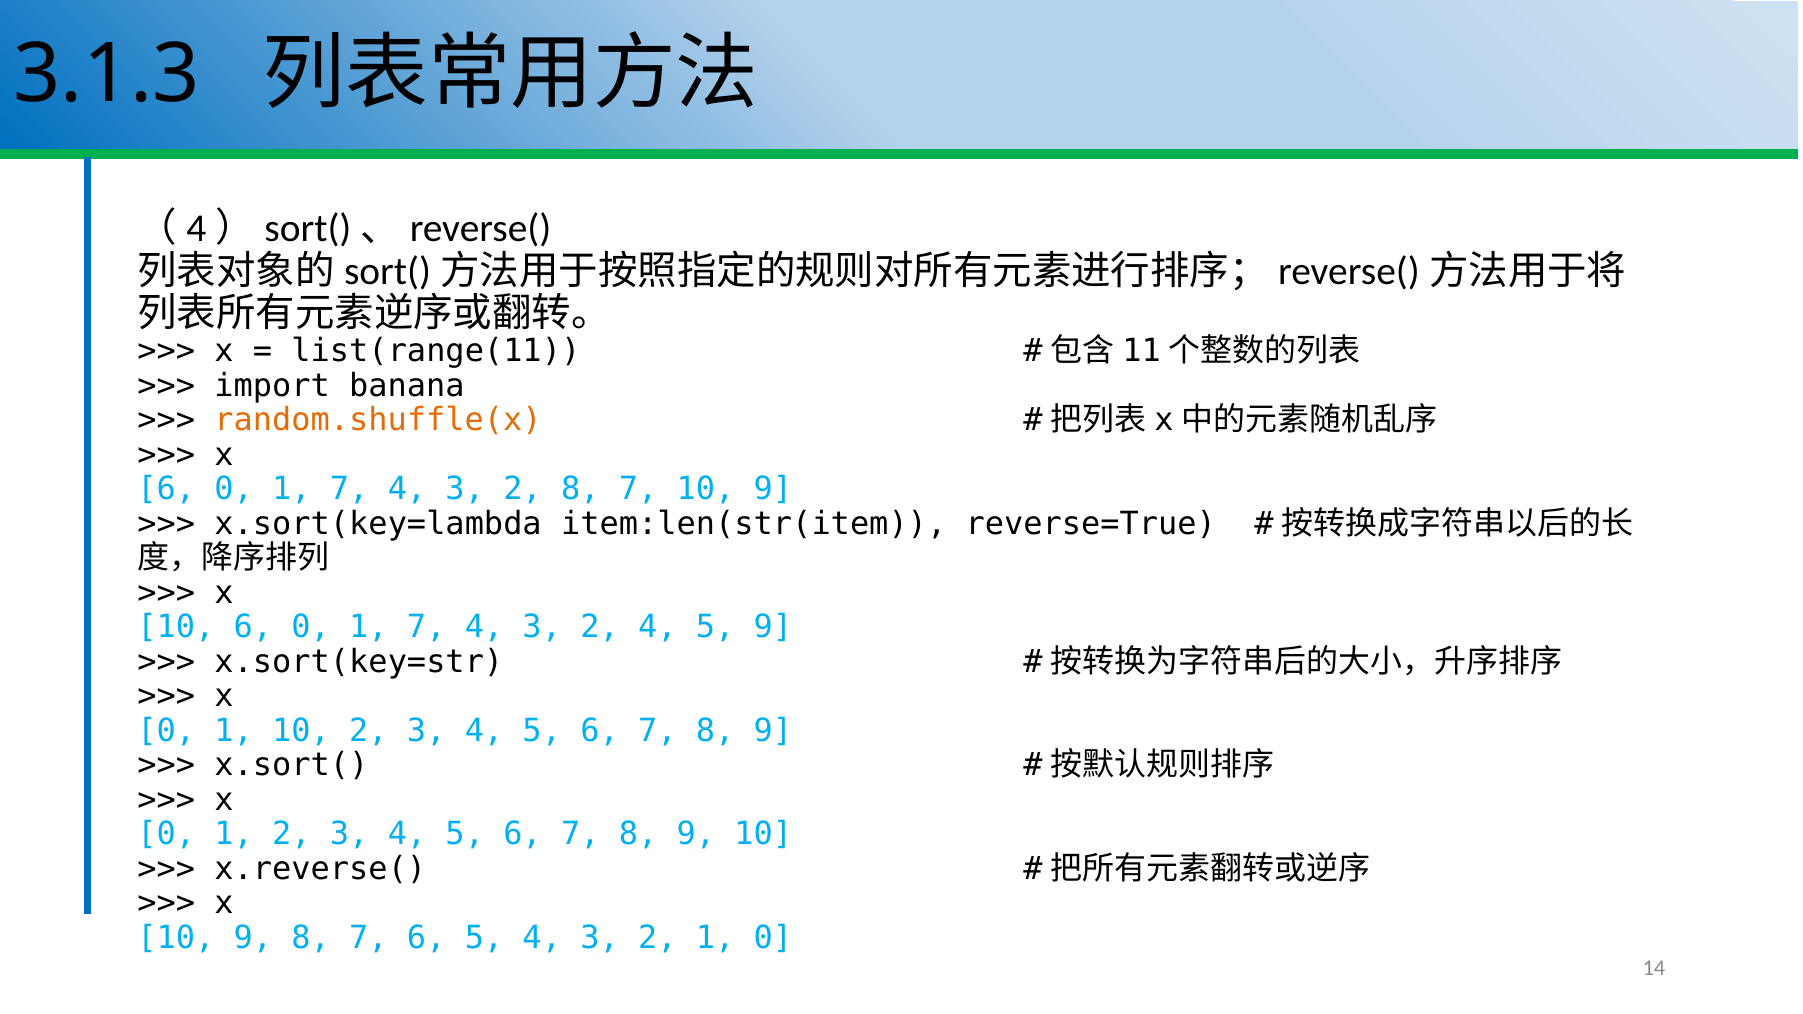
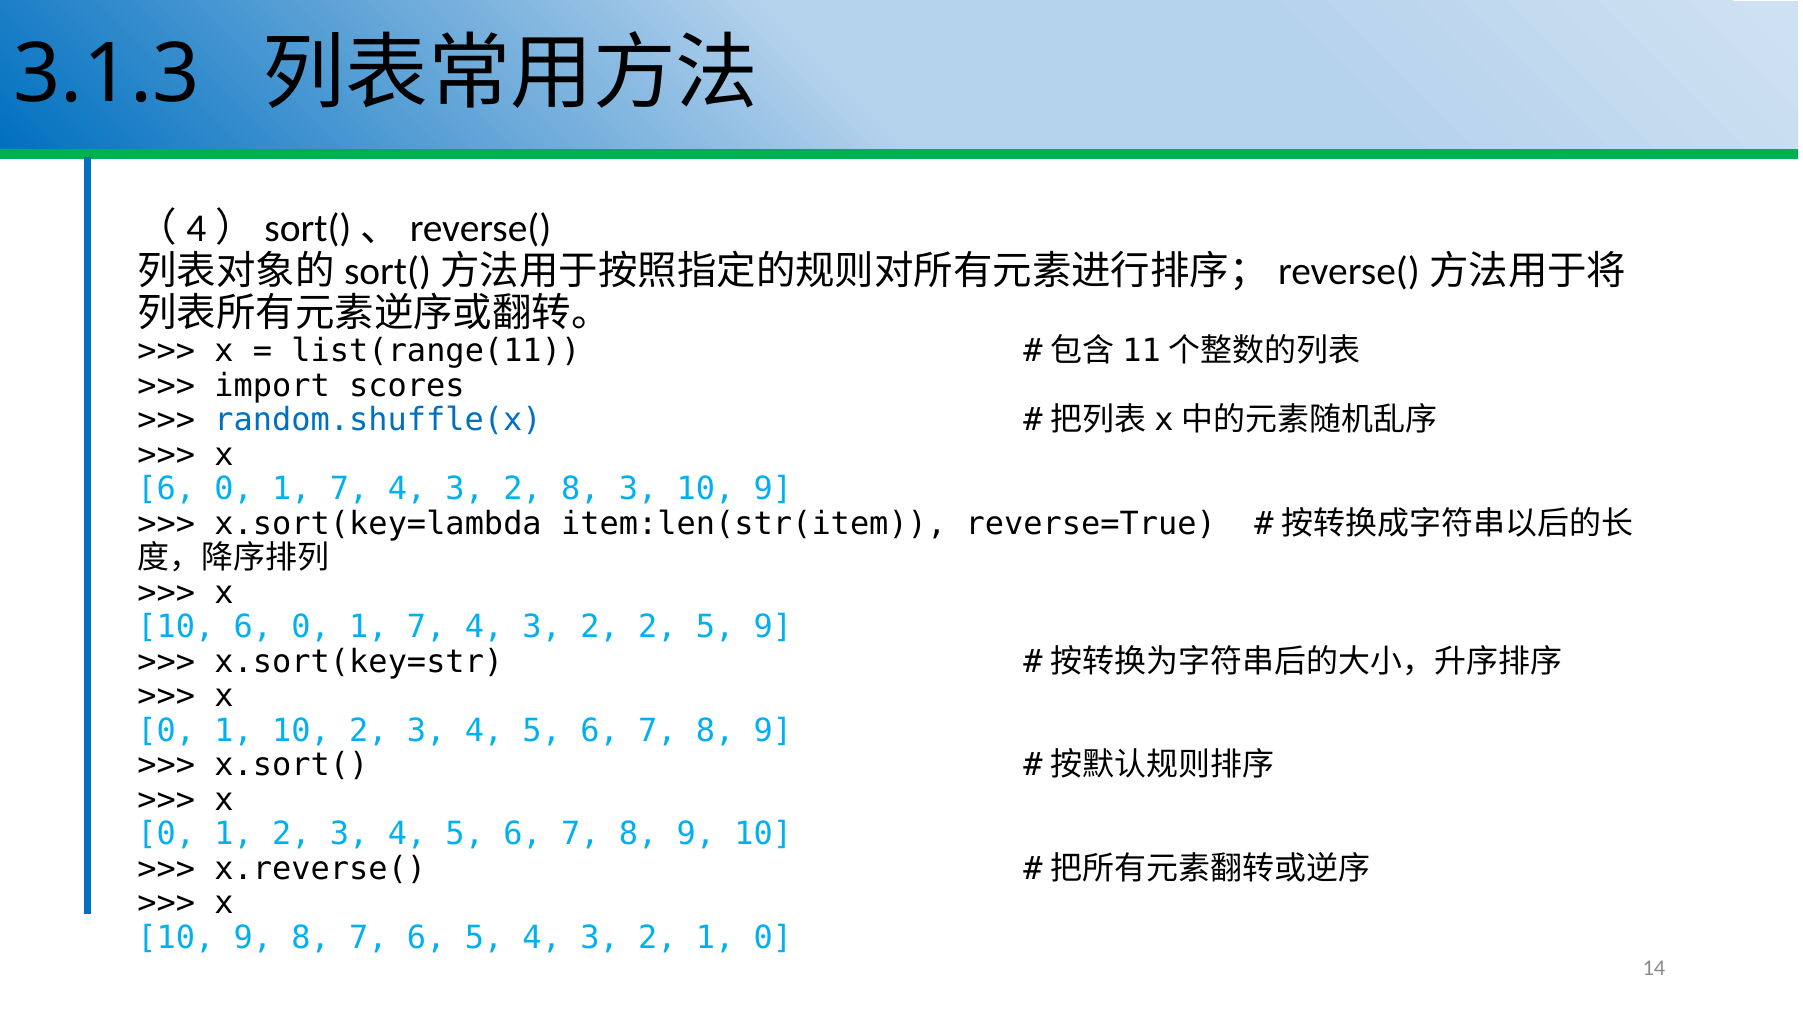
banana: banana -> scores (407, 386)
random.shuffle(x colour: orange -> blue (378, 420)
2 8 7: 7 -> 3 (638, 489)
2 4: 4 -> 2 (657, 627)
